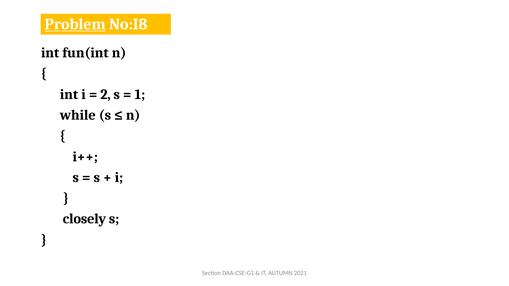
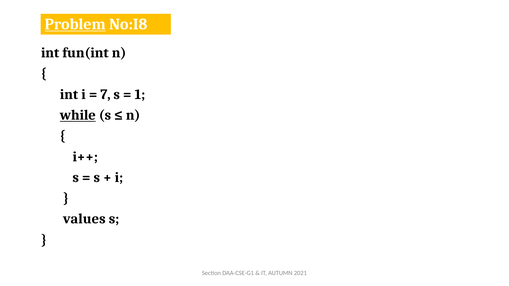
2: 2 -> 7 (105, 94)
while underline: none -> present (78, 115)
closely: closely -> values (84, 219)
